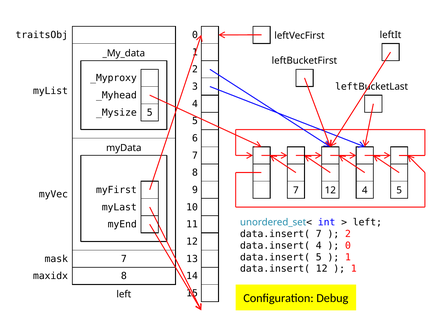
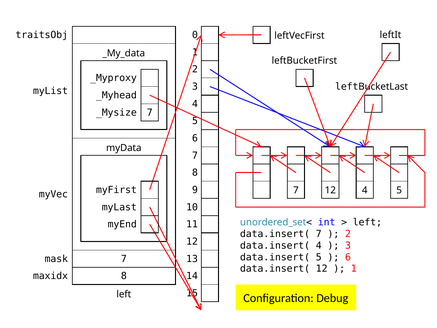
5: 5 -> 7 (150, 112)
0: 0 -> 3 (348, 245)
1: 1 -> 6 (348, 257)
